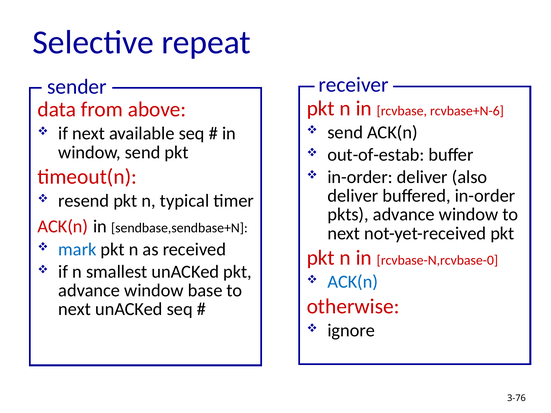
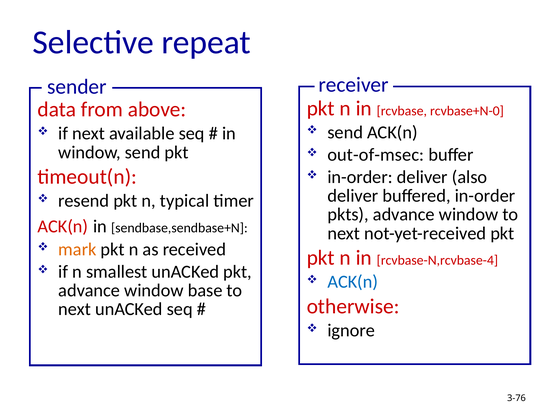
rcvbase+N-6: rcvbase+N-6 -> rcvbase+N-0 (467, 111)
out-of-estab: out-of-estab -> out-of-msec (376, 155)
mark colour: blue -> orange (77, 250)
rcvbase-N,rcvbase-0: rcvbase-N,rcvbase-0 -> rcvbase-N,rcvbase-4 (437, 261)
